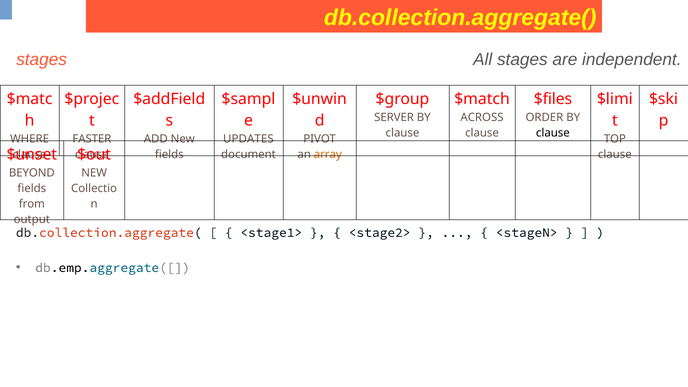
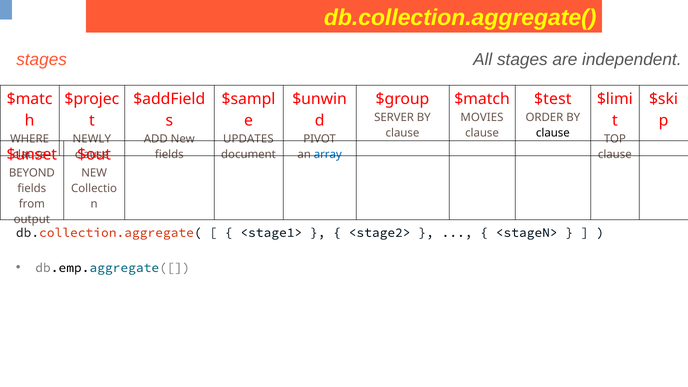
$files: $files -> $test (553, 99)
ACROSS: ACROSS -> MOVIES (482, 118)
FASTER: FASTER -> NEWLY (92, 139)
array colour: orange -> blue (328, 155)
